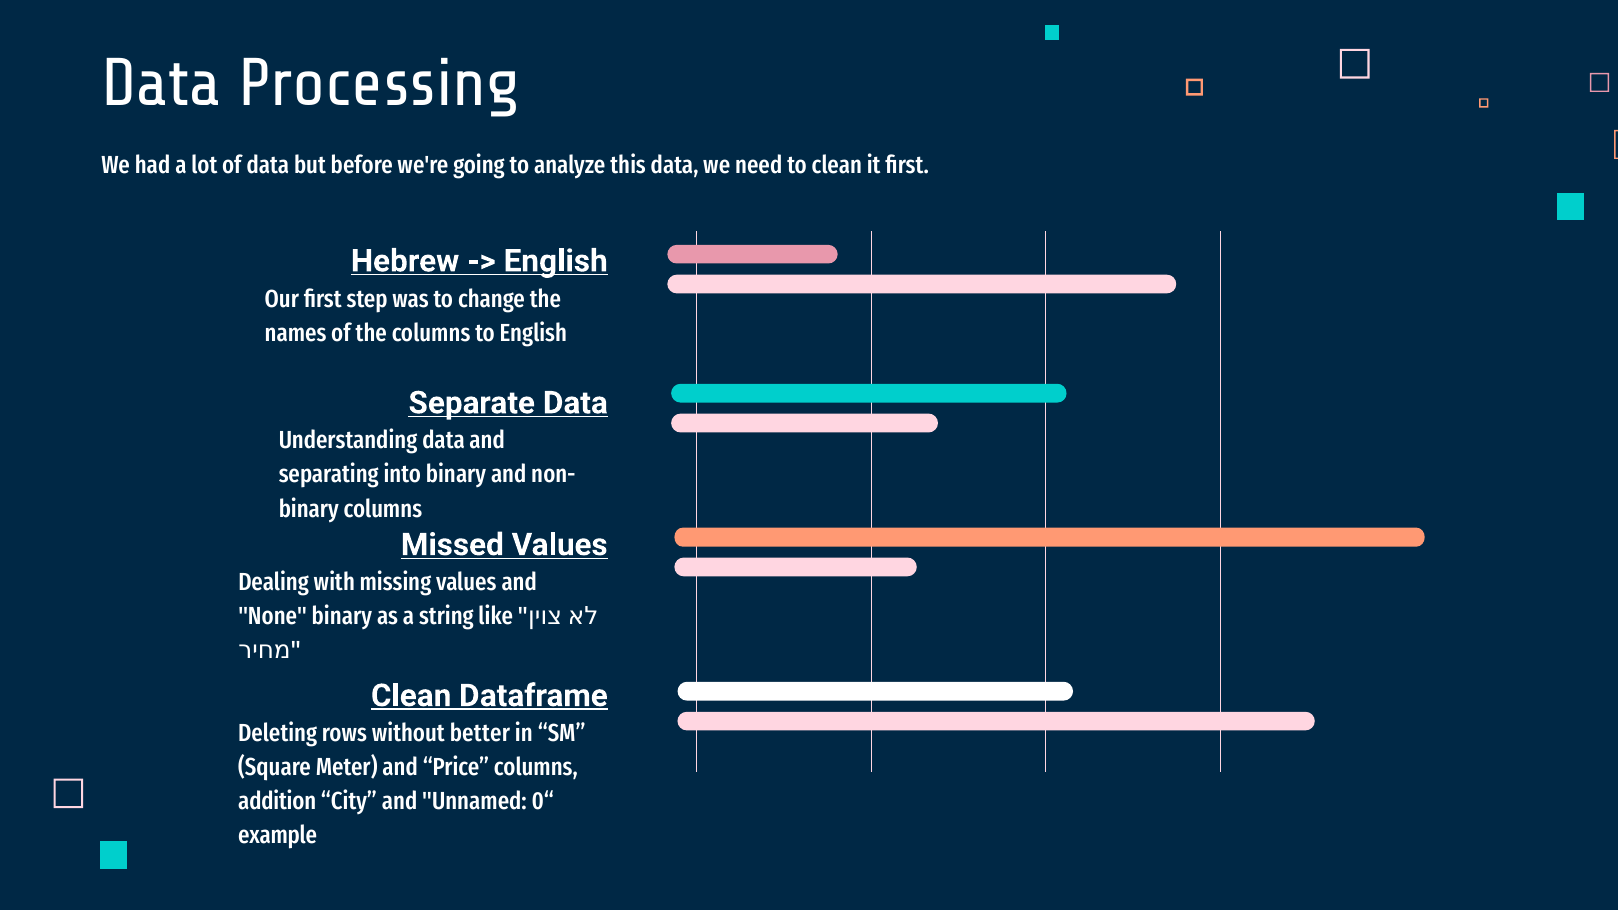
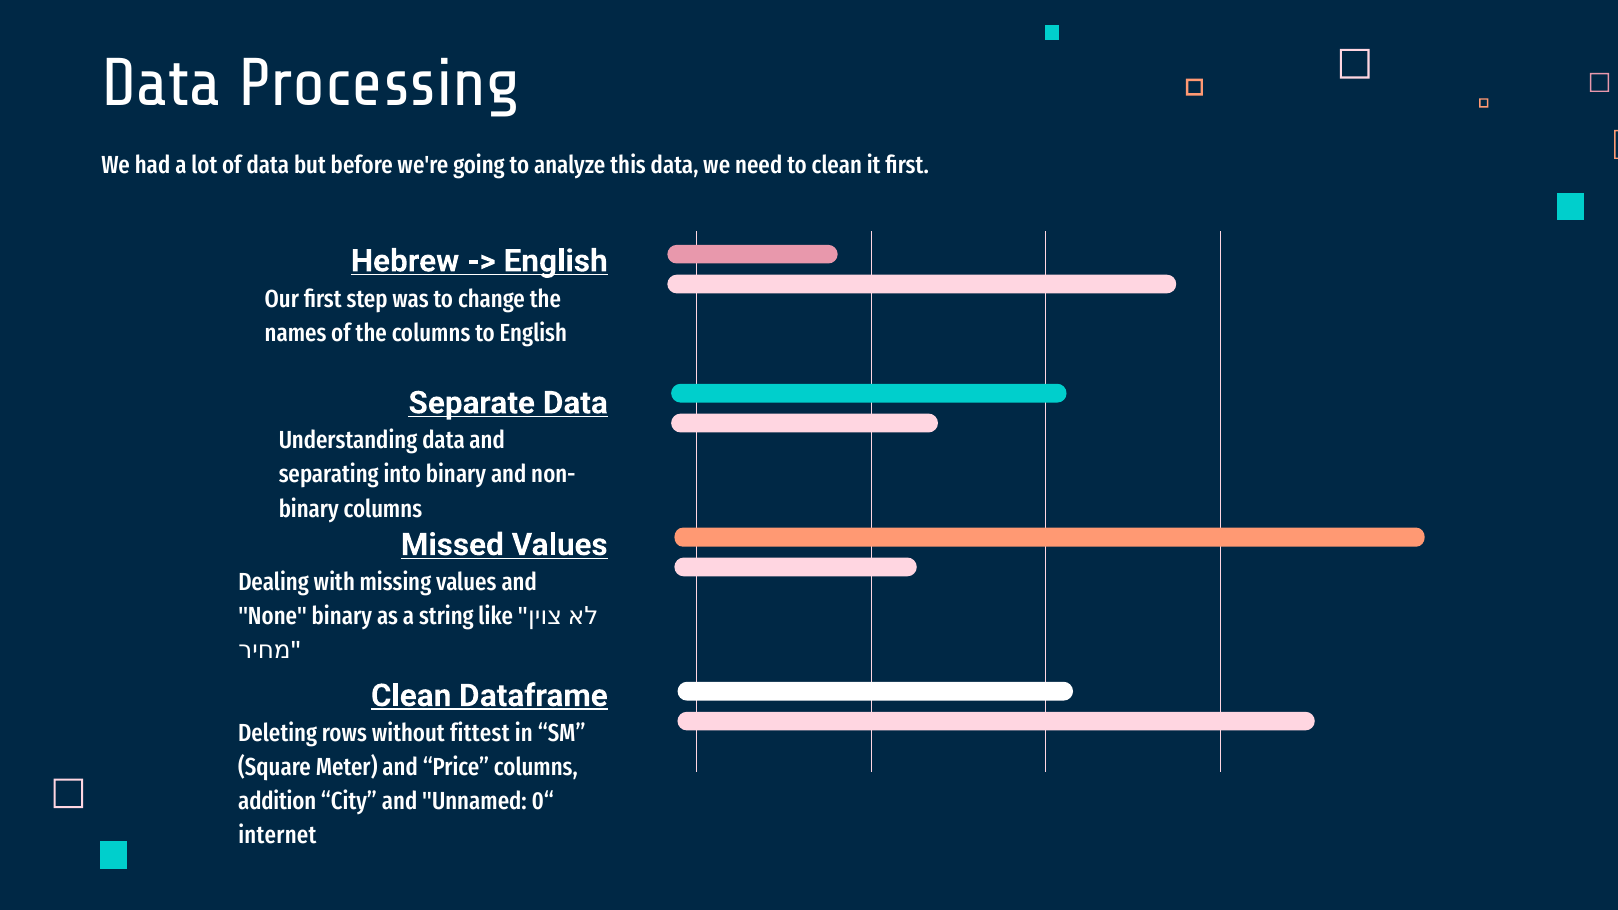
better: better -> fittest (480, 734)
example: example -> internet (277, 836)
